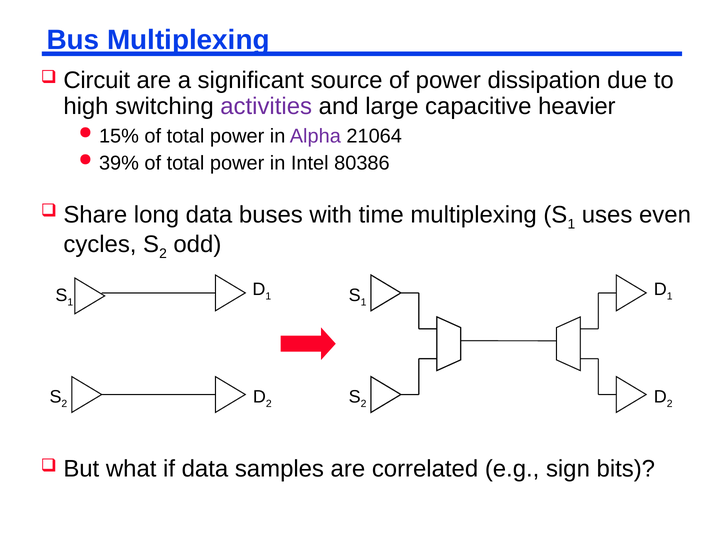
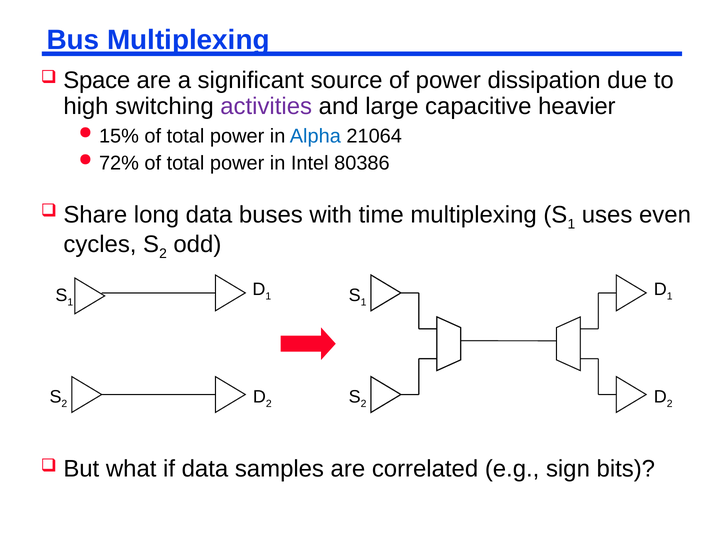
Circuit: Circuit -> Space (97, 81)
Alpha colour: purple -> blue (315, 136)
39%: 39% -> 72% (119, 163)
